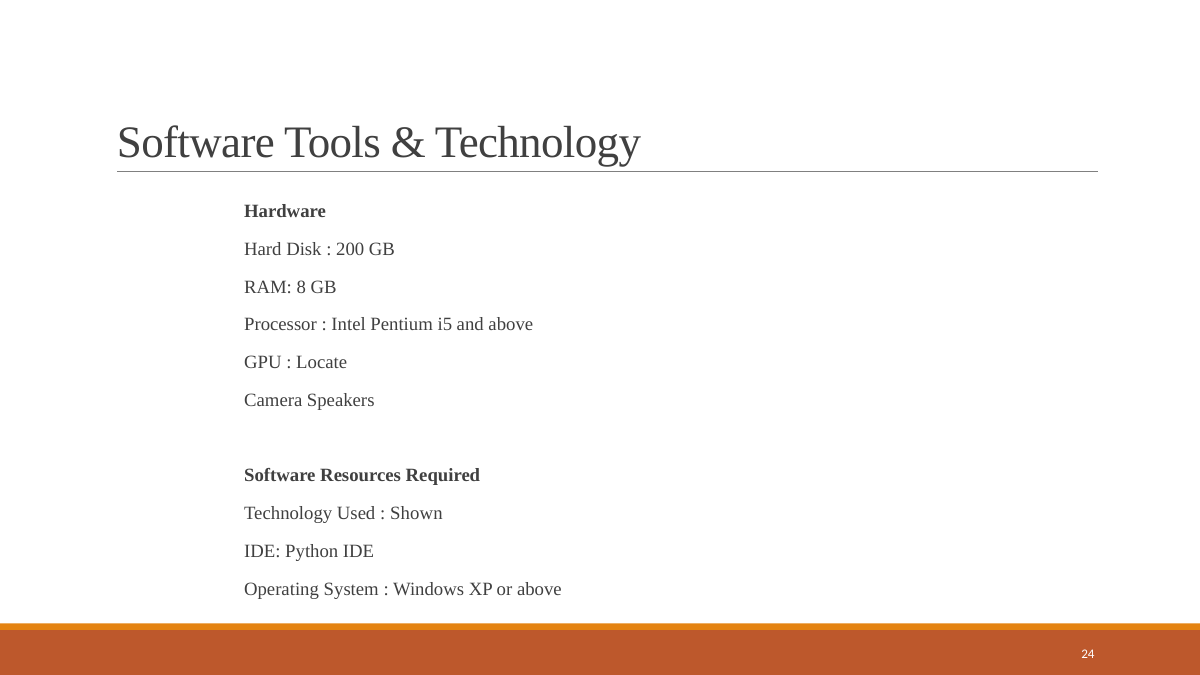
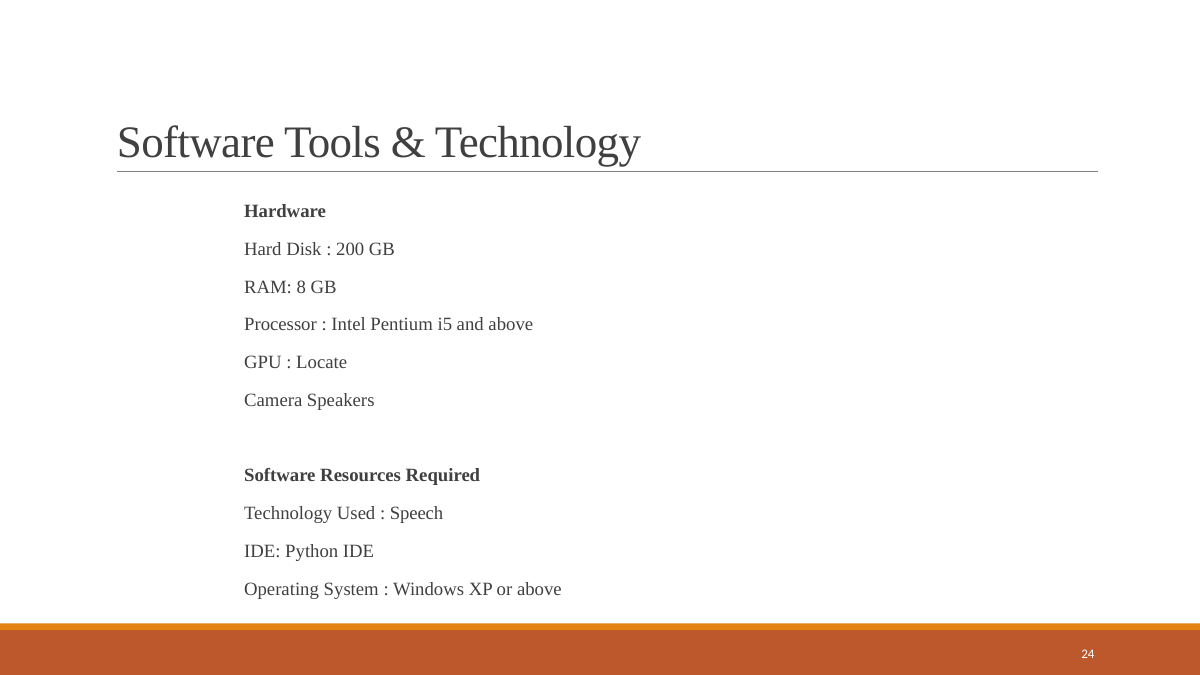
Shown: Shown -> Speech (417, 514)
